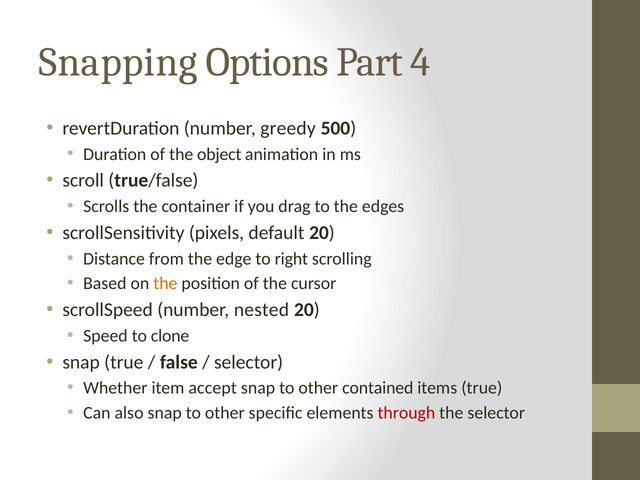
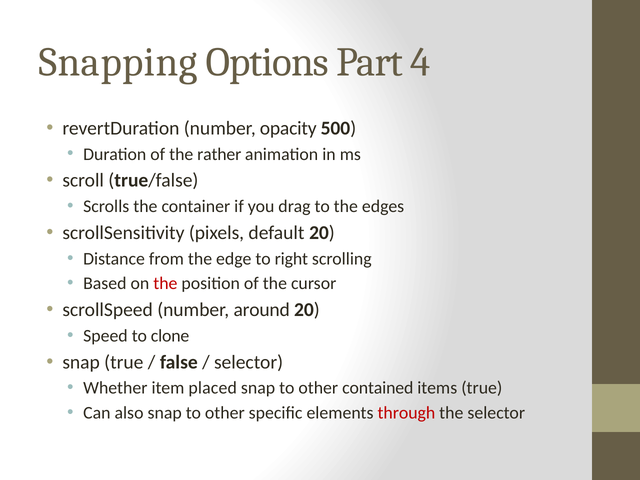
greedy: greedy -> opacity (288, 128)
object: object -> rather (219, 154)
the colour: orange -> red (165, 284)
nested: nested -> around (262, 310)
accept: accept -> placed (213, 388)
